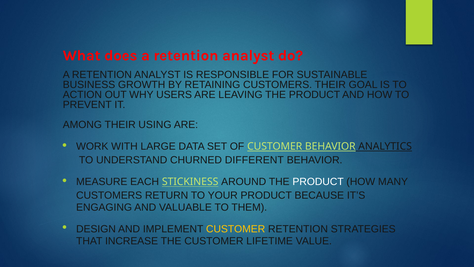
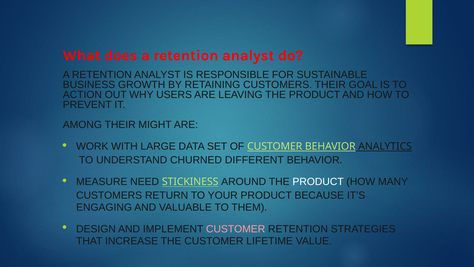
USING: USING -> MIGHT (155, 125)
EACH: EACH -> NEED (145, 181)
CUSTOMER colour: yellow -> pink (236, 229)
